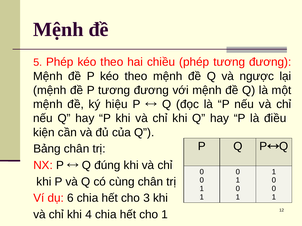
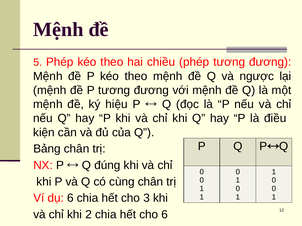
4: 4 -> 2 (89, 215)
cho 1: 1 -> 6 (165, 215)
